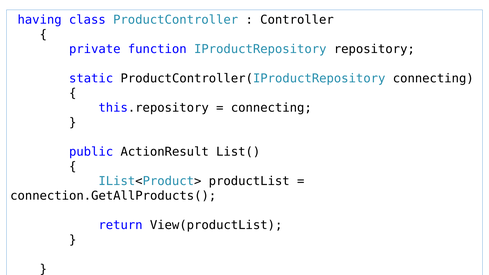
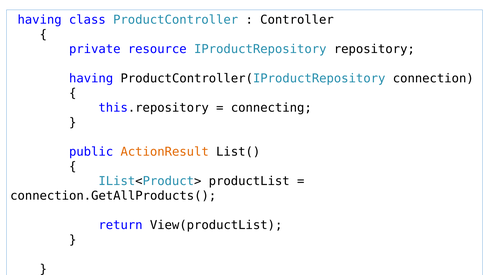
function: function -> resource (157, 49)
static: static -> having (91, 78)
ProductController(IProductRepository connecting: connecting -> connection (433, 78)
ActionResult colour: black -> orange (165, 152)
